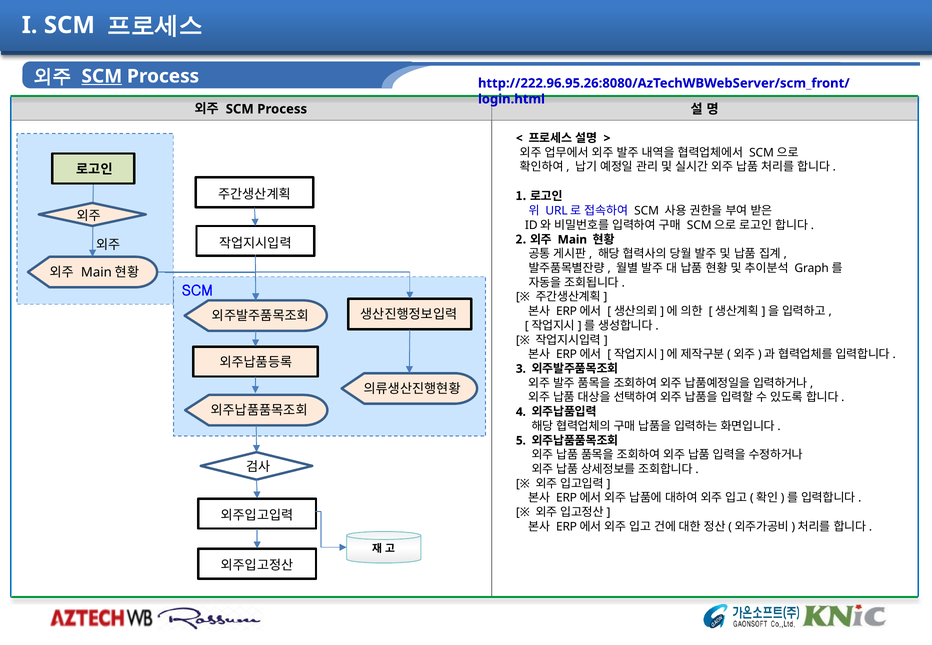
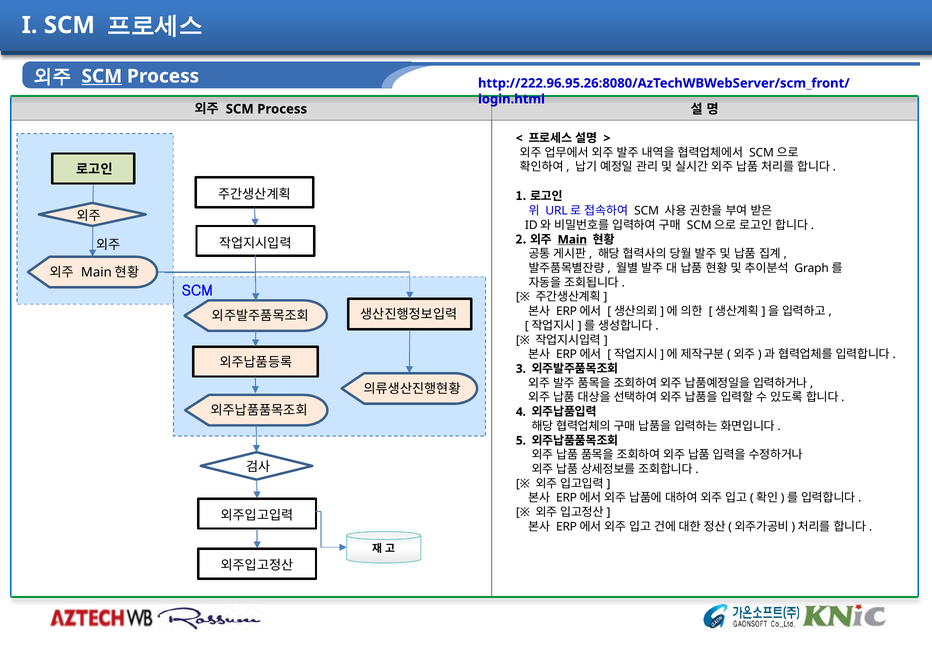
Main underline: none -> present (572, 240)
